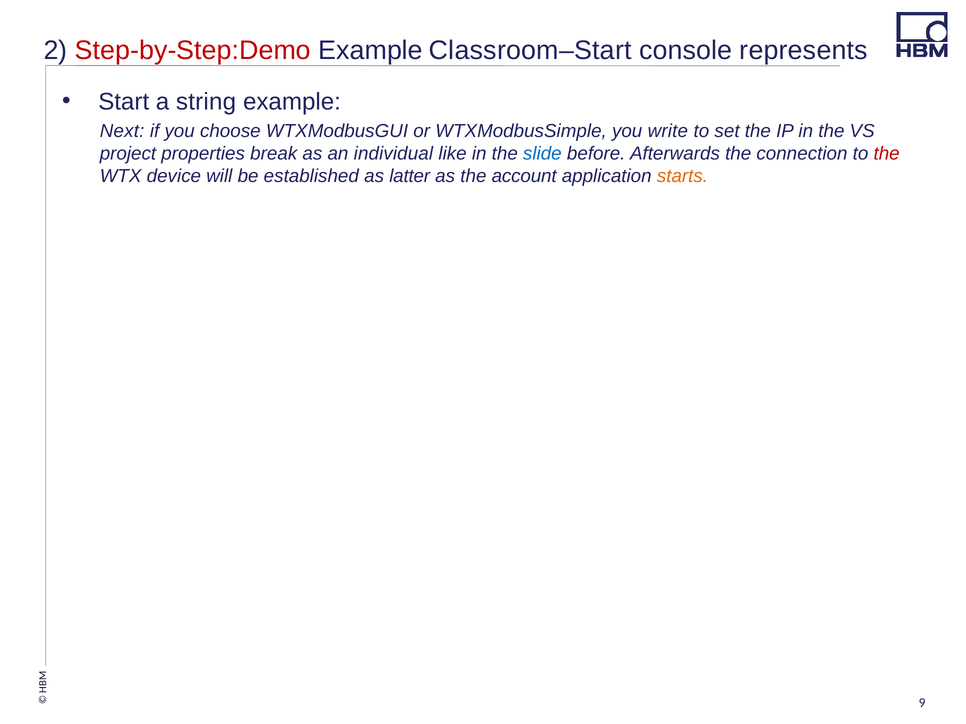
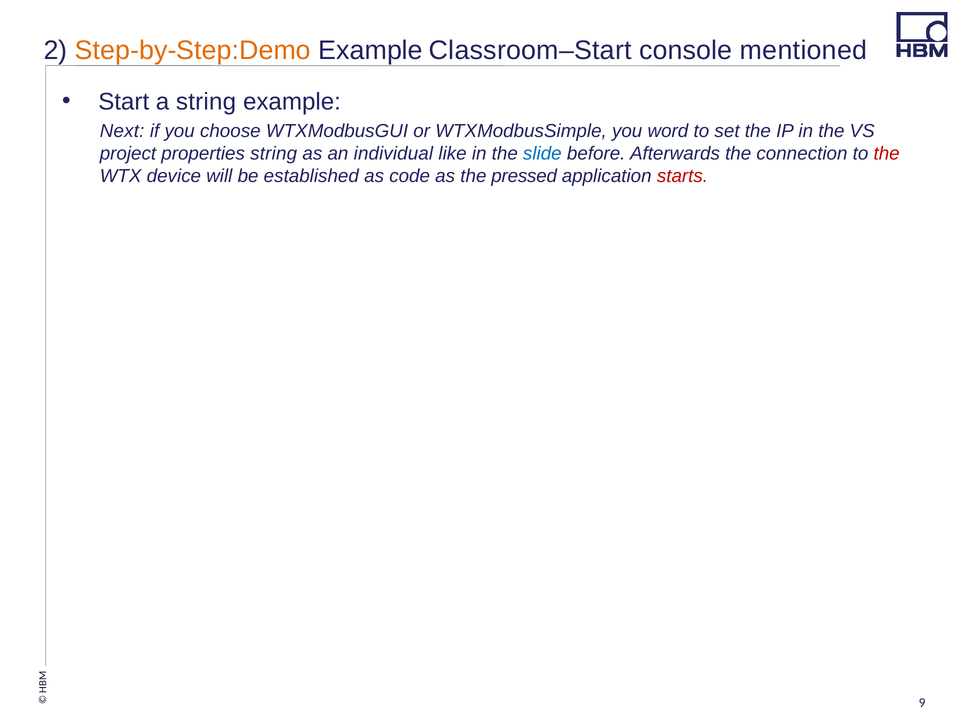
Step-by-Step:Demo colour: red -> orange (193, 50)
represents: represents -> mentioned (804, 50)
write: write -> word (668, 131)
properties break: break -> string (274, 153)
latter: latter -> code (410, 176)
account: account -> pressed (524, 176)
starts colour: orange -> red (682, 176)
